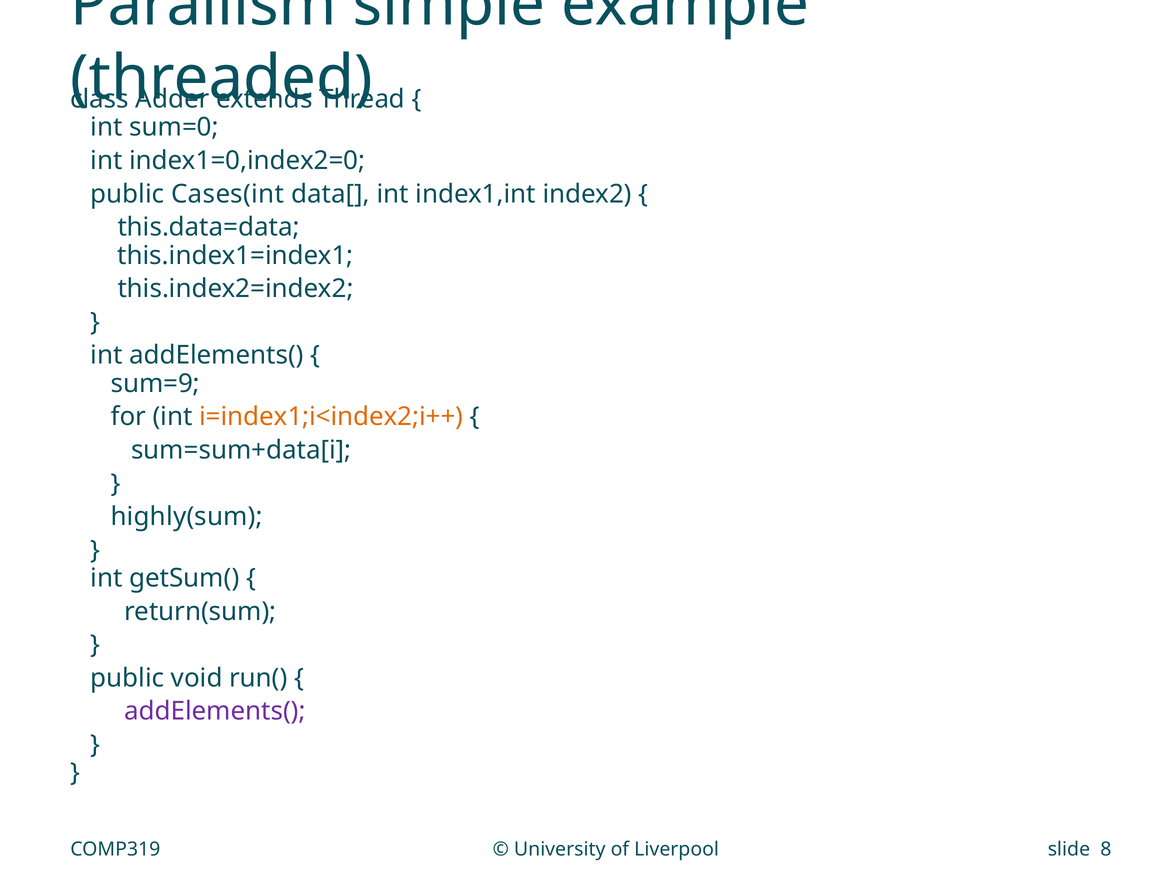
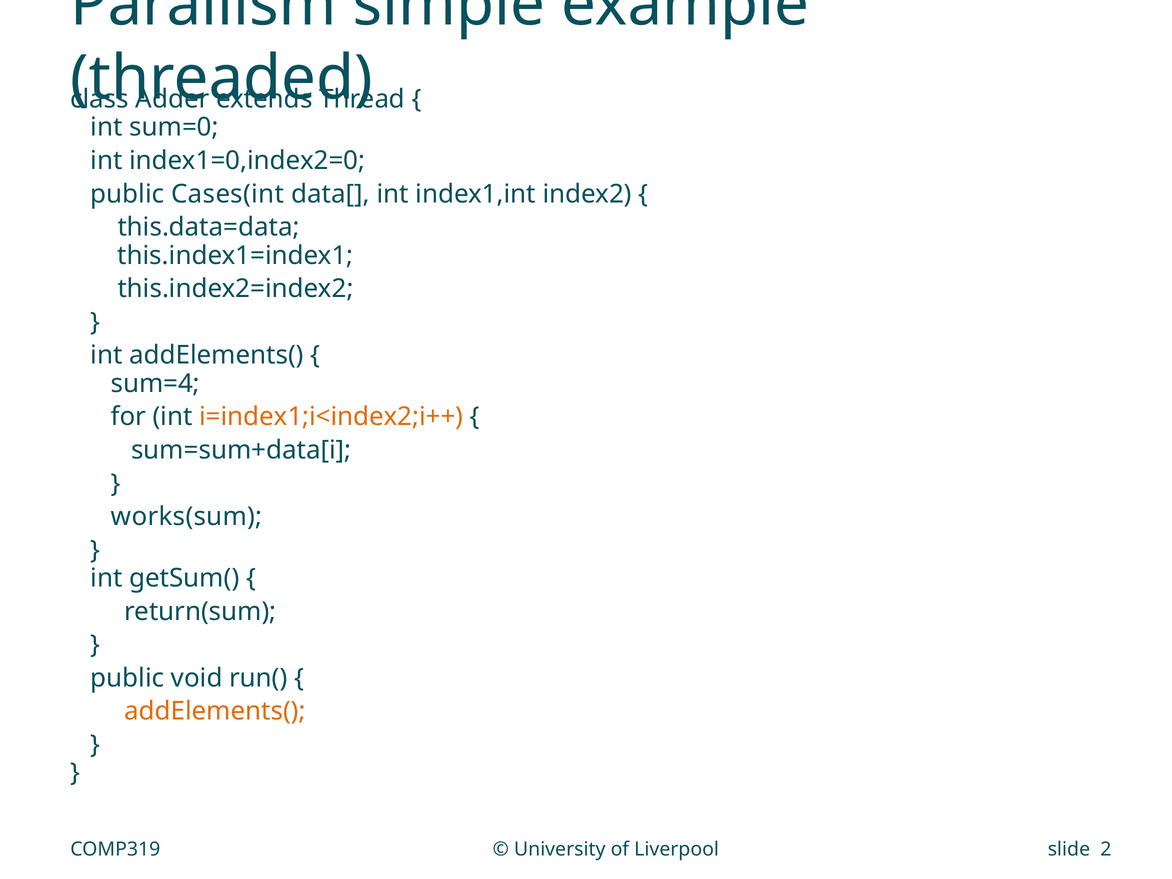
sum=9: sum=9 -> sum=4 (155, 383)
highly(sum: highly(sum -> works(sum (187, 517)
addElements( colour: purple -> orange (215, 711)
8: 8 -> 2 (1106, 849)
